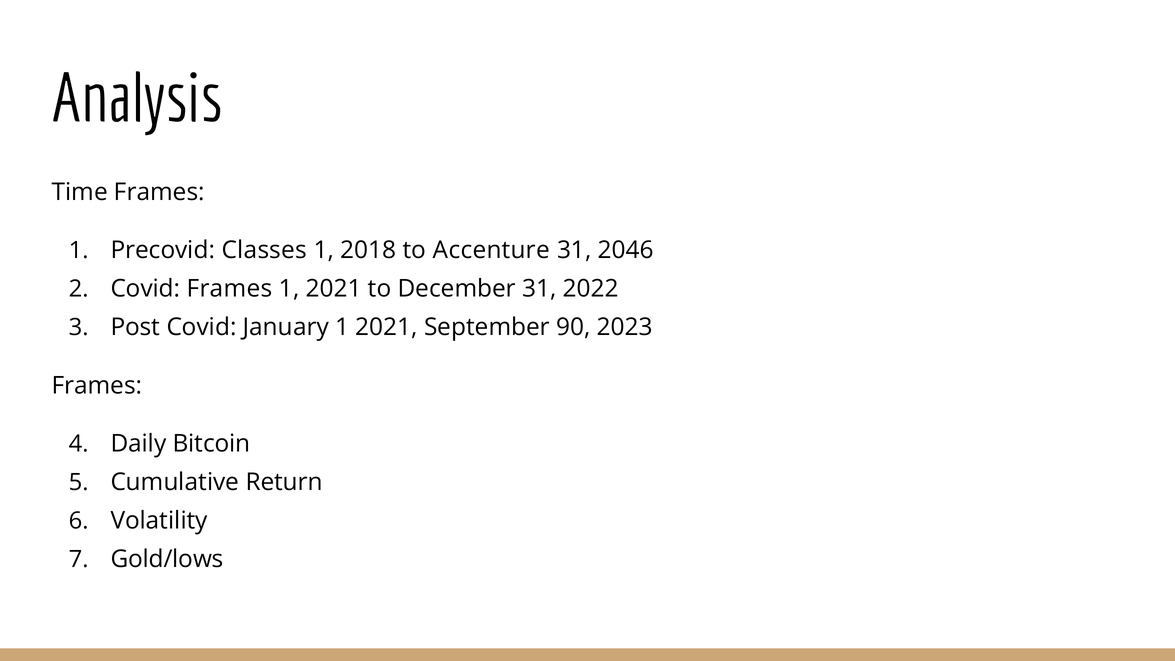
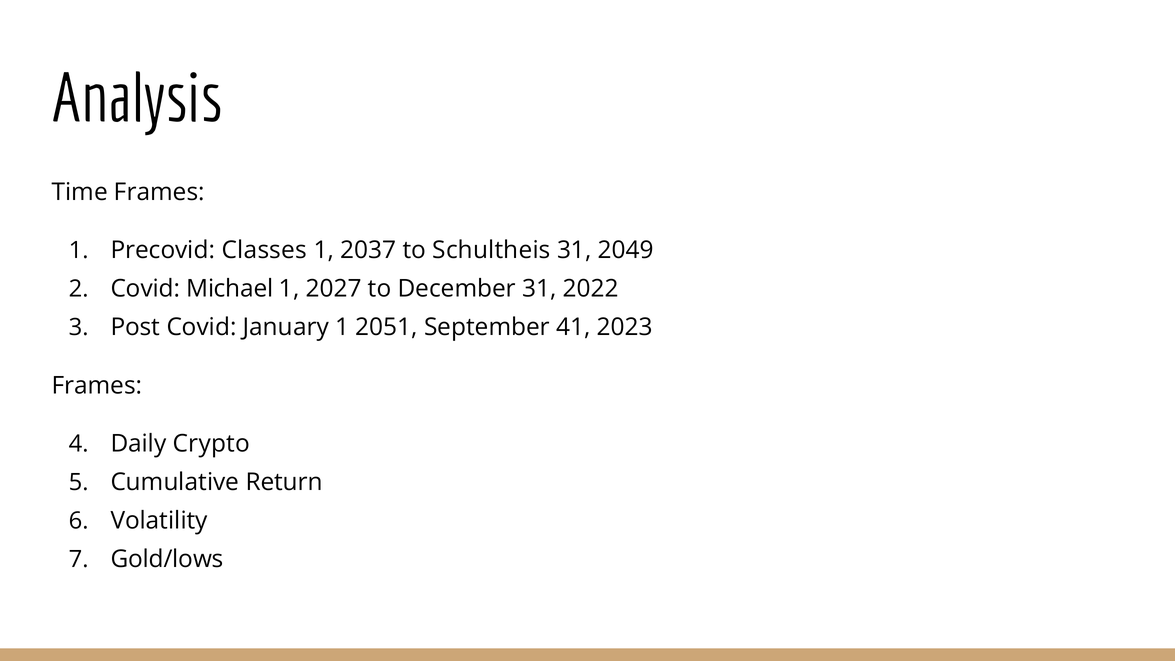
2018: 2018 -> 2037 (368, 250)
Accenture: Accenture -> Schultheis (491, 250)
2046: 2046 -> 2049 (626, 250)
Covid Frames: Frames -> Michael (230, 289)
2021: 2021 -> 2027 (334, 289)
January 1 2021: 2021 -> 2051 (387, 327)
90: 90 -> 41 (573, 327)
Bitcoin: Bitcoin -> Crypto (211, 443)
